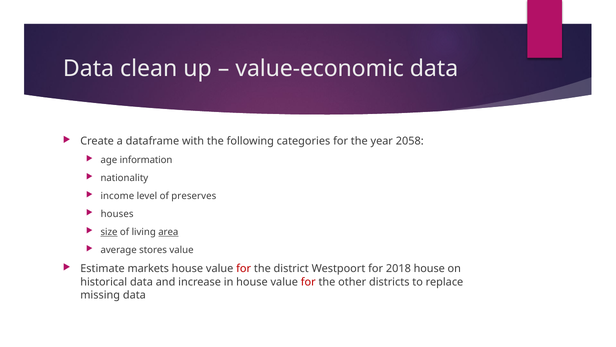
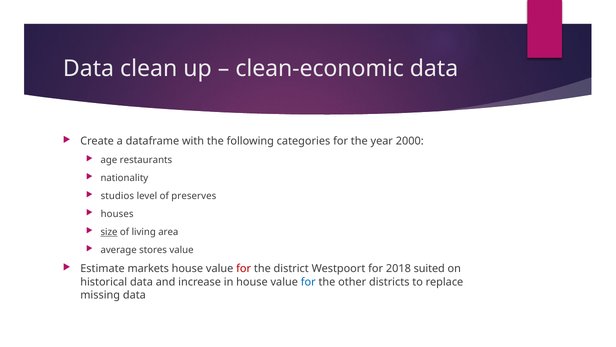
value-economic: value-economic -> clean-economic (320, 69)
2058: 2058 -> 2000 (410, 141)
information: information -> restaurants (146, 160)
income: income -> studios (117, 196)
area underline: present -> none (168, 232)
2018 house: house -> suited (429, 269)
for colour: red -> blue (308, 282)
